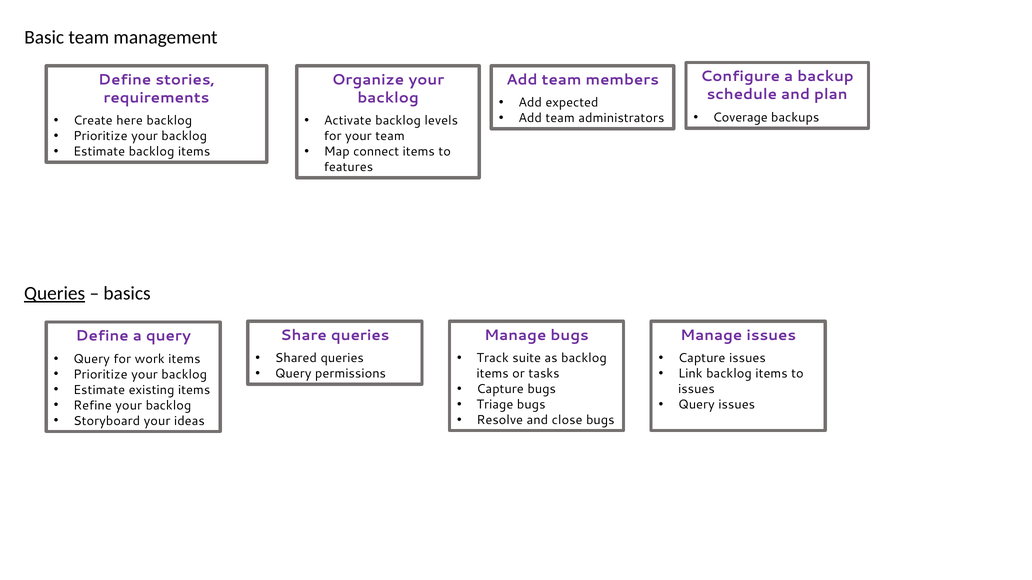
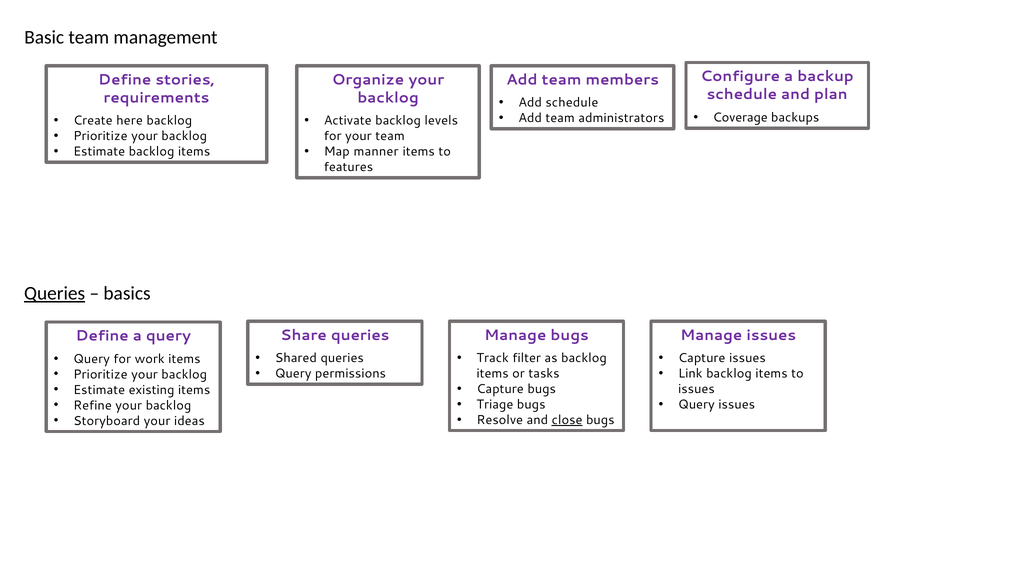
Add expected: expected -> schedule (572, 103)
connect: connect -> manner (376, 152)
suite: suite -> filter (527, 358)
close underline: none -> present (567, 420)
